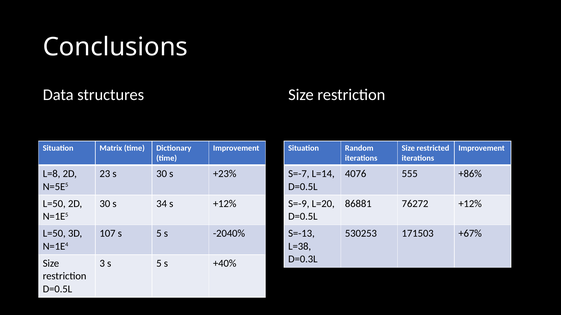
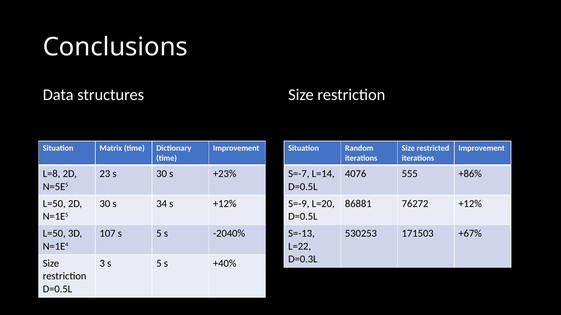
L=38: L=38 -> L=22 (300, 247)
